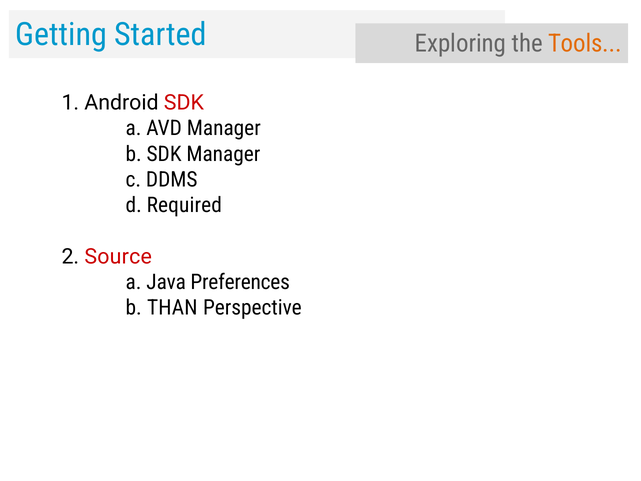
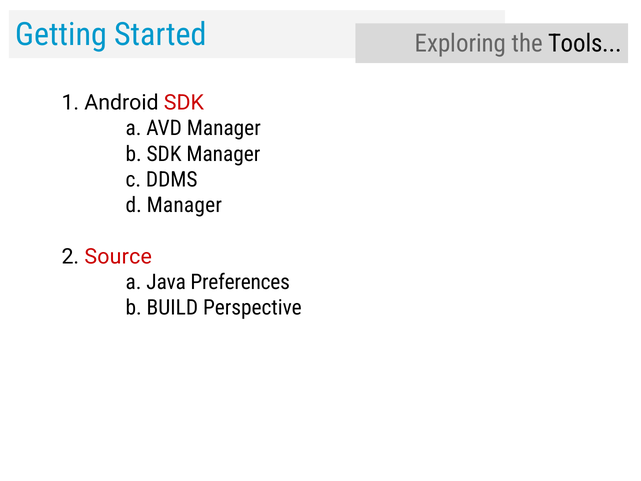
Tools colour: orange -> black (585, 43)
d Required: Required -> Manager (184, 205)
THAN: THAN -> BUILD (172, 308)
